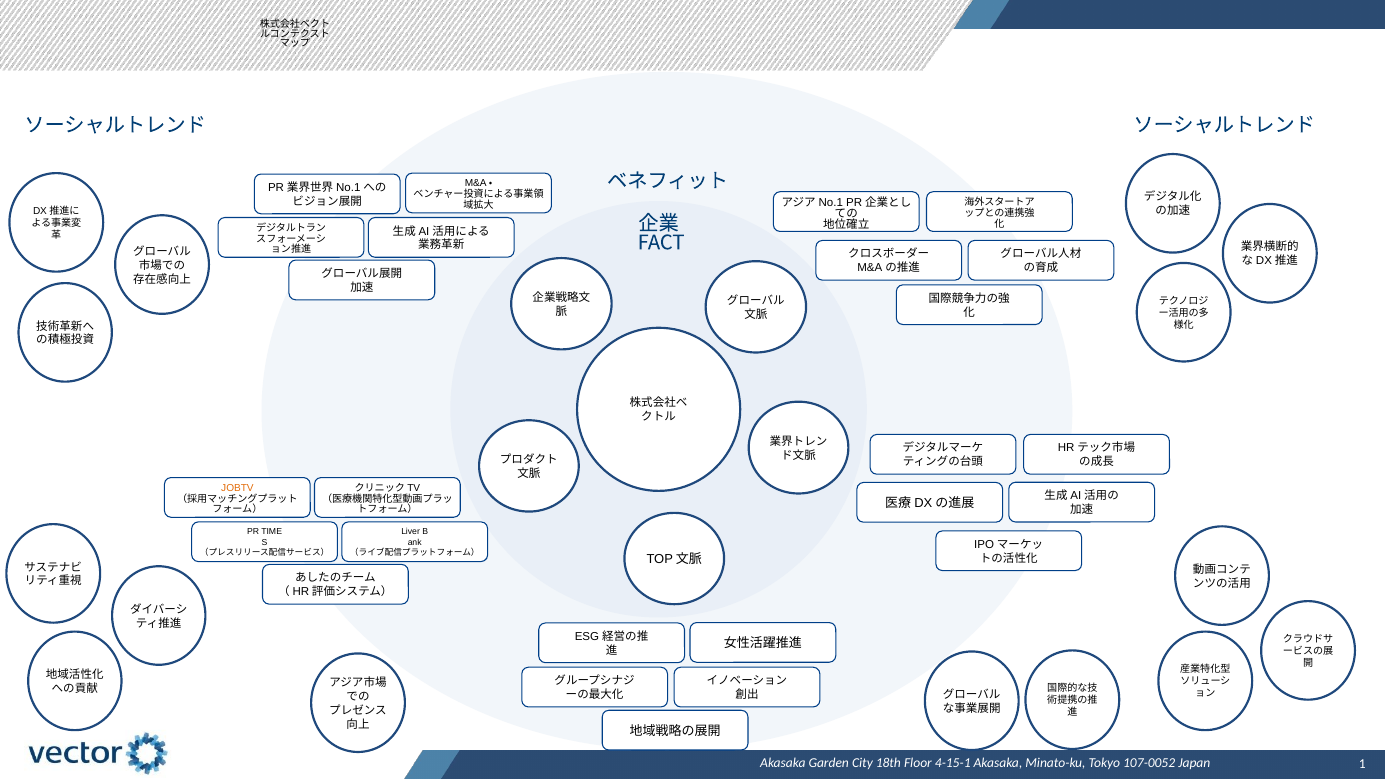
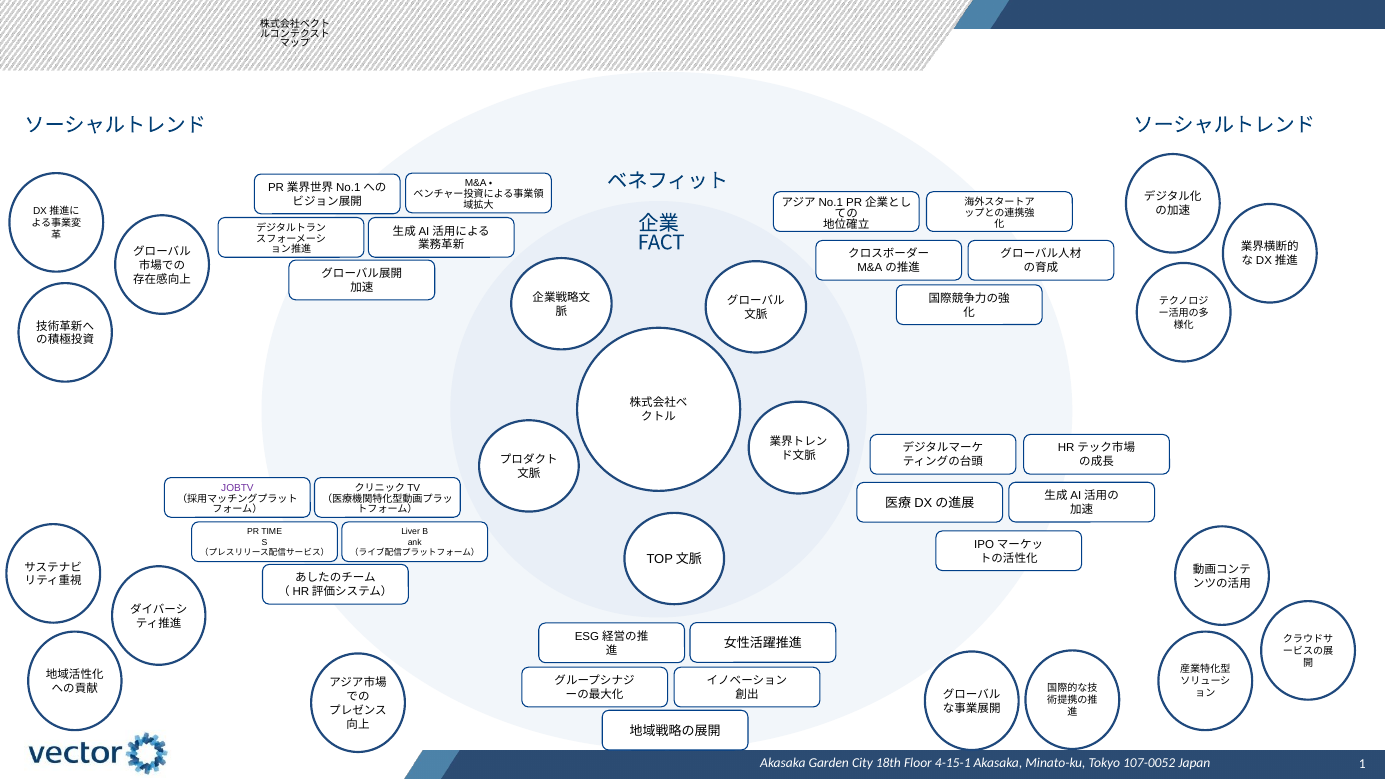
JOBTV colour: orange -> purple (237, 488)
